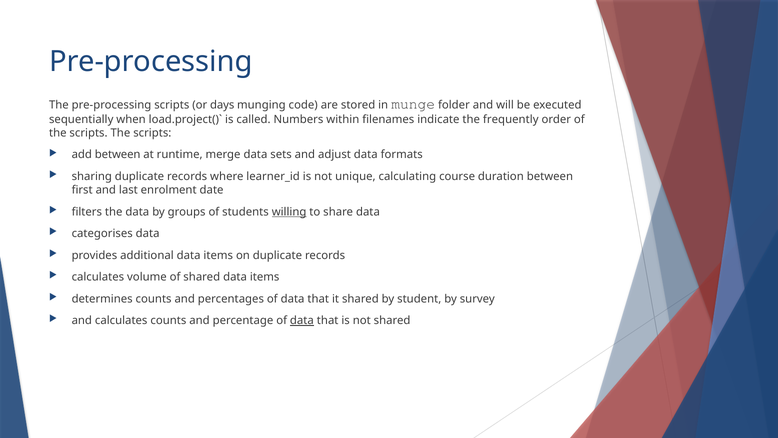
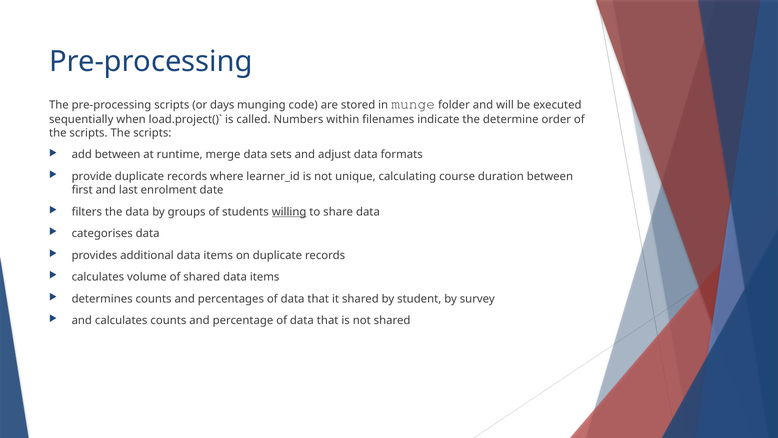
frequently: frequently -> determine (511, 119)
sharing: sharing -> provide (92, 176)
data underline: present -> none (302, 320)
